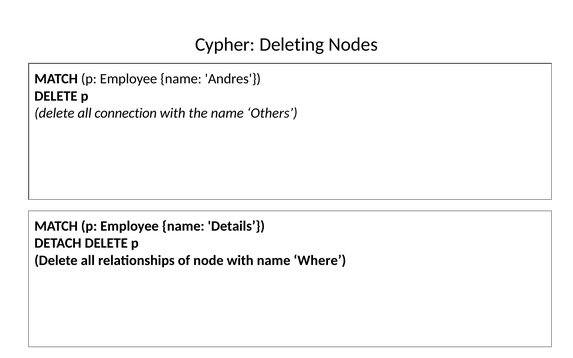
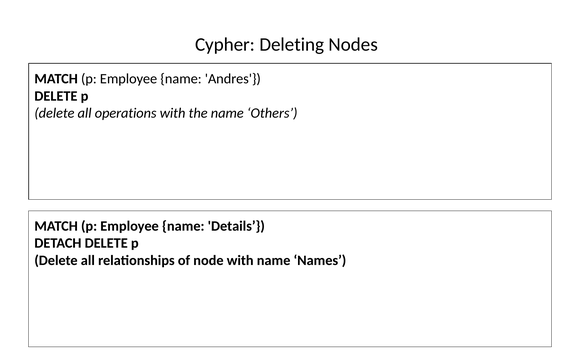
connection: connection -> operations (126, 113)
Where: Where -> Names (320, 261)
